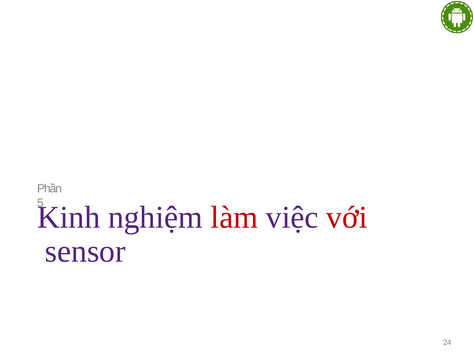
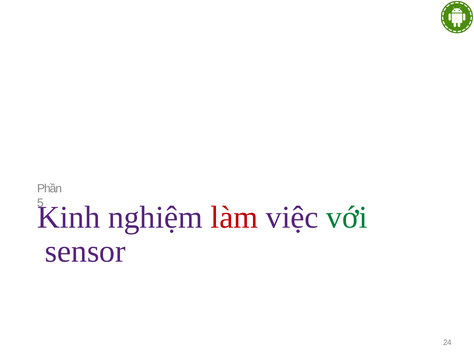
với colour: red -> green (347, 217)
